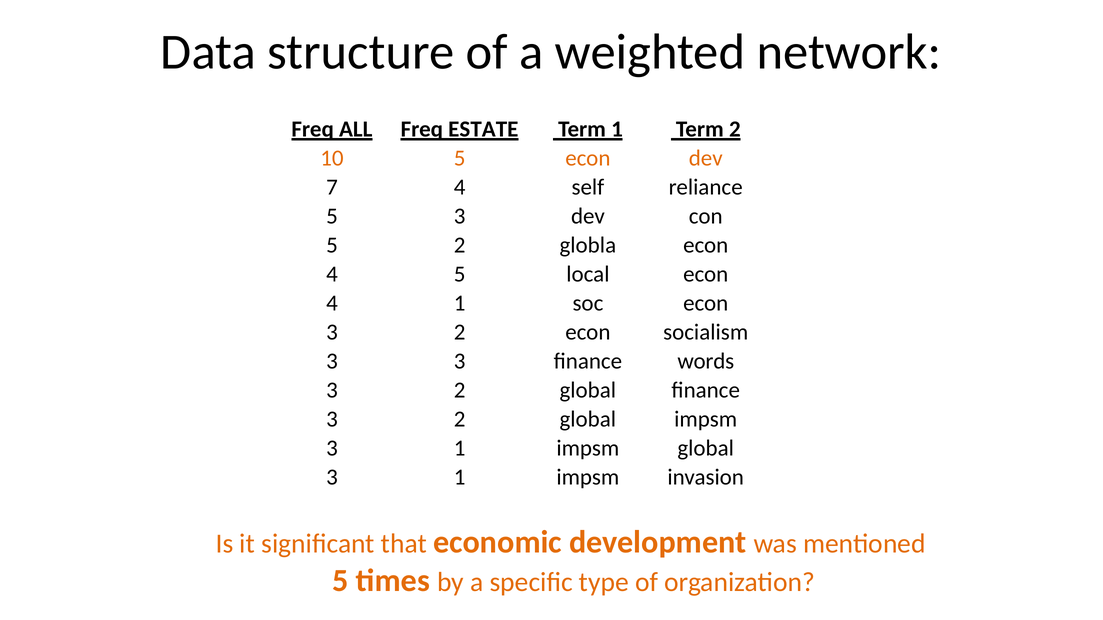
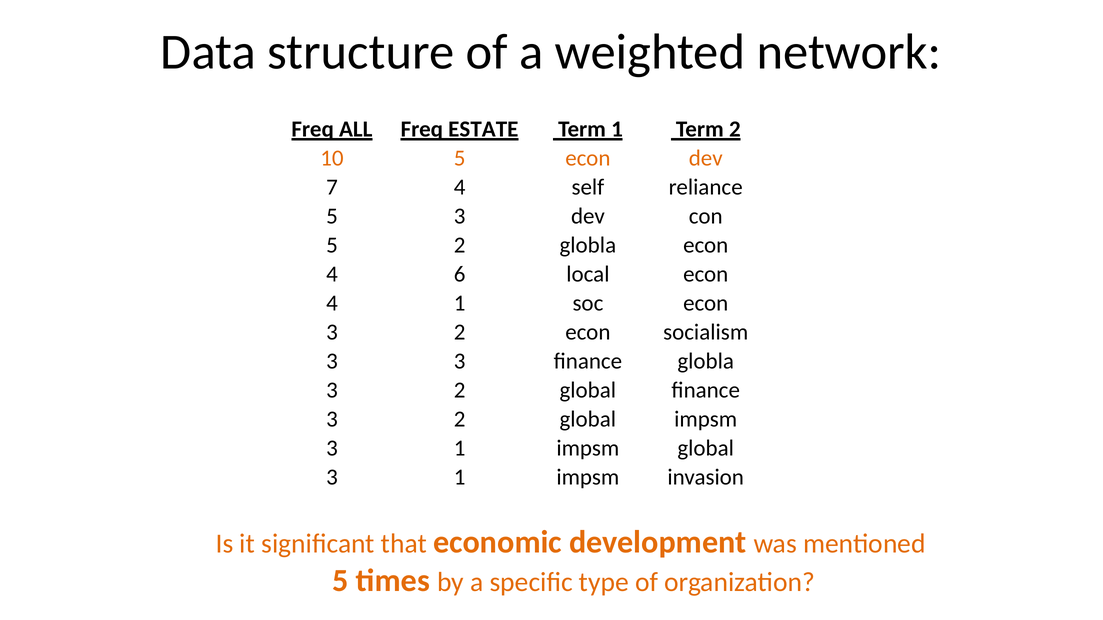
4 5: 5 -> 6 (460, 275)
finance words: words -> globla (706, 362)
